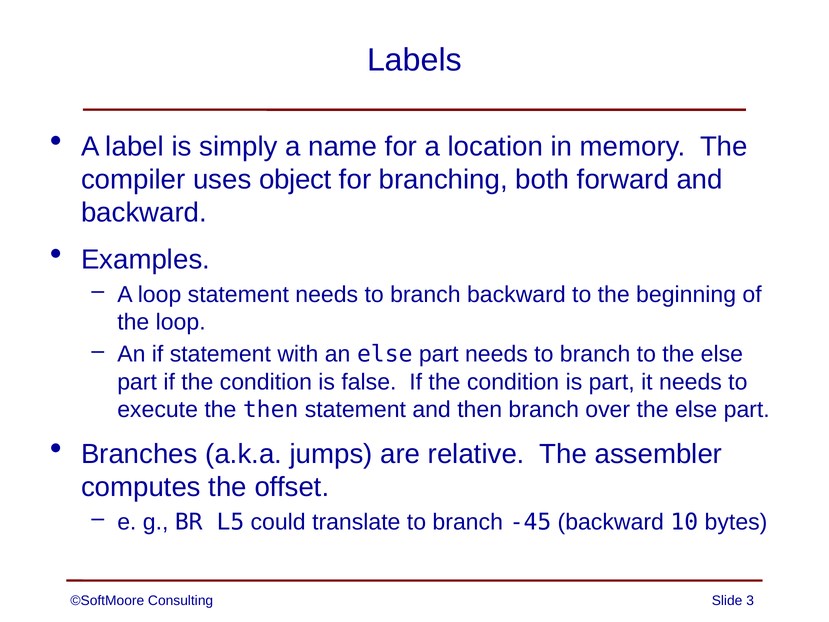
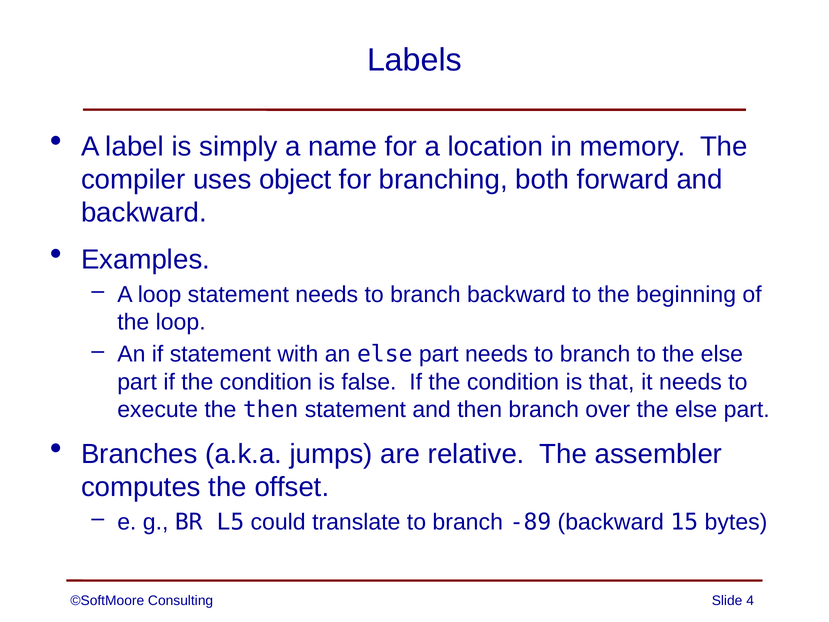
is part: part -> that (612, 382)
-45: -45 -> -89 (530, 522)
10: 10 -> 15 (684, 522)
3: 3 -> 4 (750, 601)
